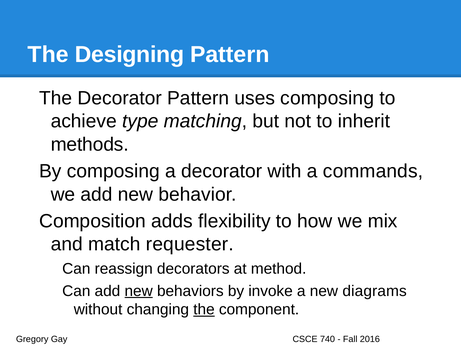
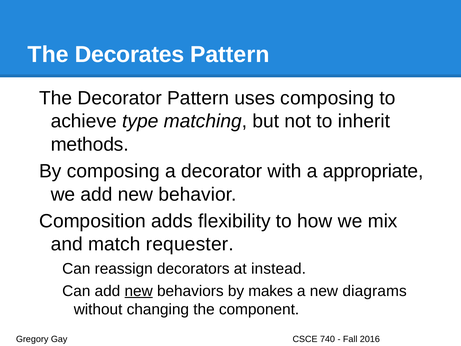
Designing: Designing -> Decorates (129, 55)
commands: commands -> appropriate (373, 171)
method: method -> instead (279, 268)
invoke: invoke -> makes (271, 291)
the underline: present -> none (204, 309)
